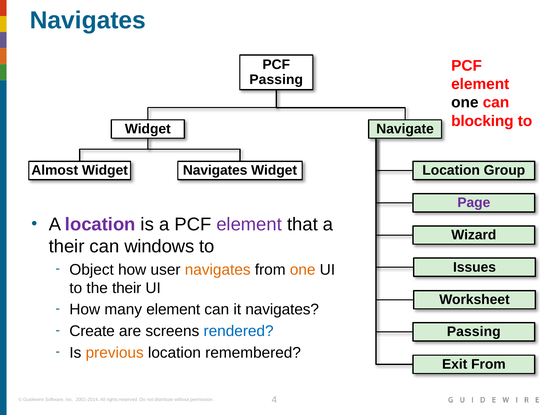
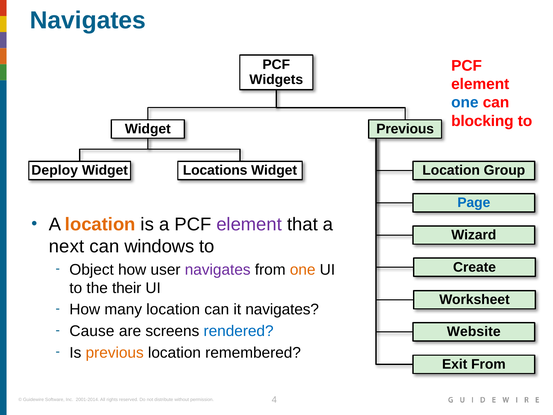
Passing: Passing -> Widgets (276, 80)
one colour: black -> blue (465, 102)
Navigate: Navigate -> Previous (405, 129)
Almost: Almost -> Deploy (55, 170)
Widget Navigates: Navigates -> Locations (215, 170)
Page colour: purple -> blue (474, 203)
location colour: purple -> orange (100, 224)
their: their -> next (67, 246)
Issues: Issues -> Create (475, 267)
navigates colour: orange -> purple (218, 269)
many element: element -> location (173, 309)
Create: Create -> Cause (92, 331)
Passing: Passing -> Website (474, 332)
